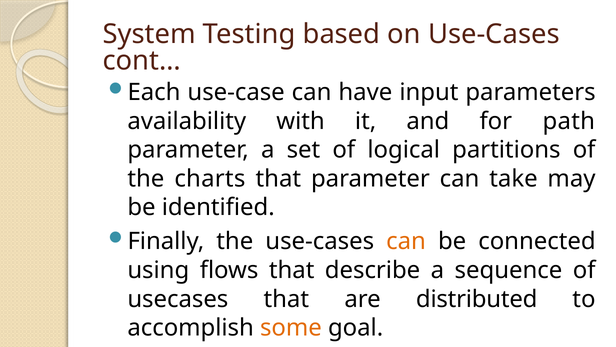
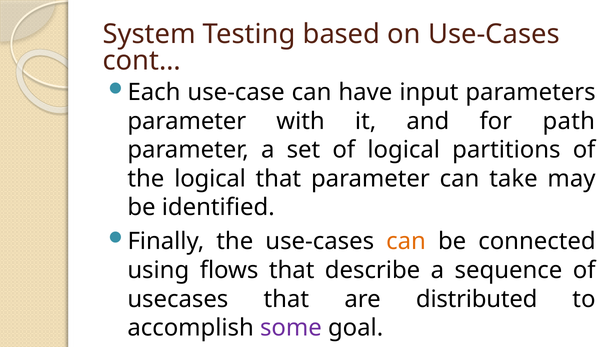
availability: availability -> parameter (187, 121)
the charts: charts -> logical (210, 179)
some colour: orange -> purple (291, 327)
